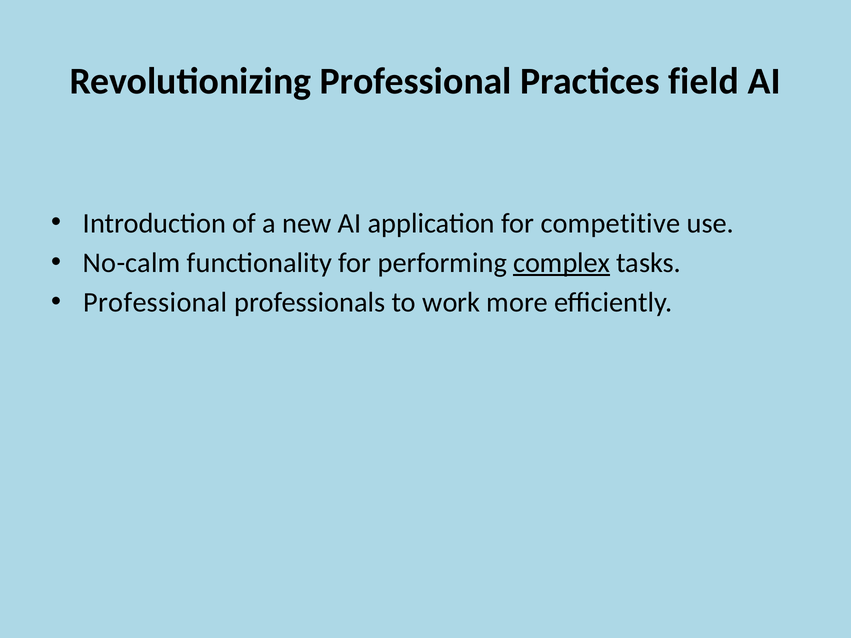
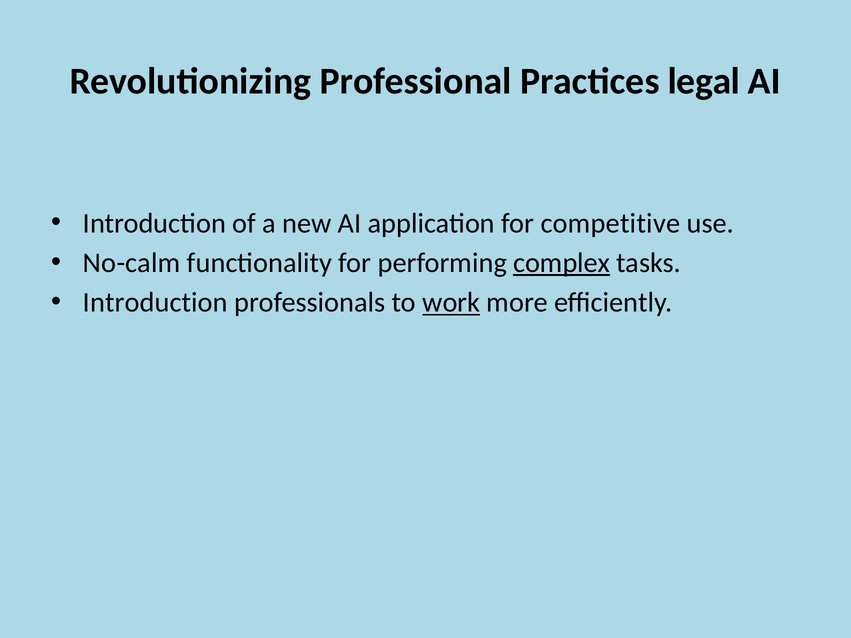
field: field -> legal (704, 81)
Professional: Professional -> Introduction (155, 303)
work underline: none -> present (451, 303)
